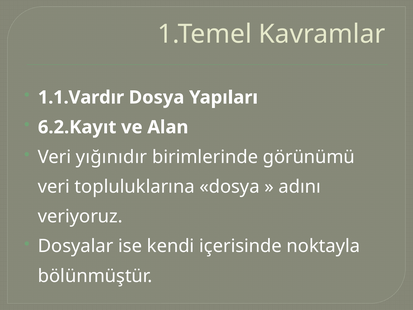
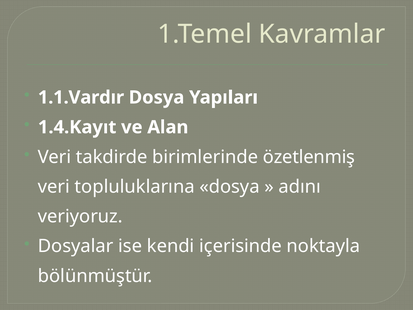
6.2.Kayıt: 6.2.Kayıt -> 1.4.Kayıt (77, 127)
yığınıdır: yığınıdır -> takdirde (112, 157)
görünümü: görünümü -> özetlenmiş (309, 157)
